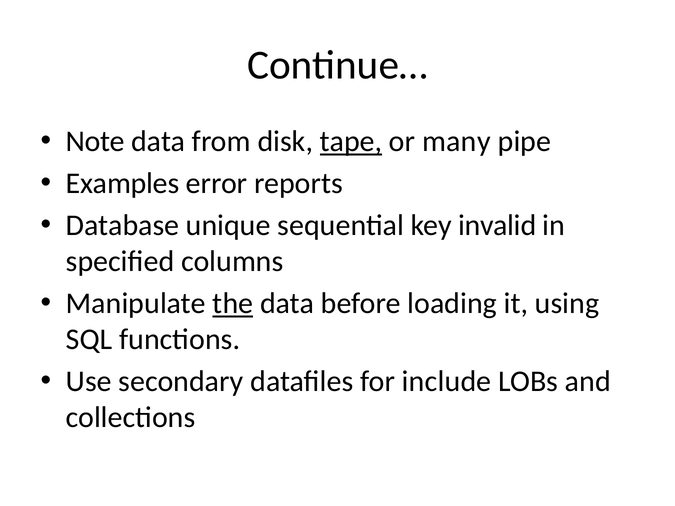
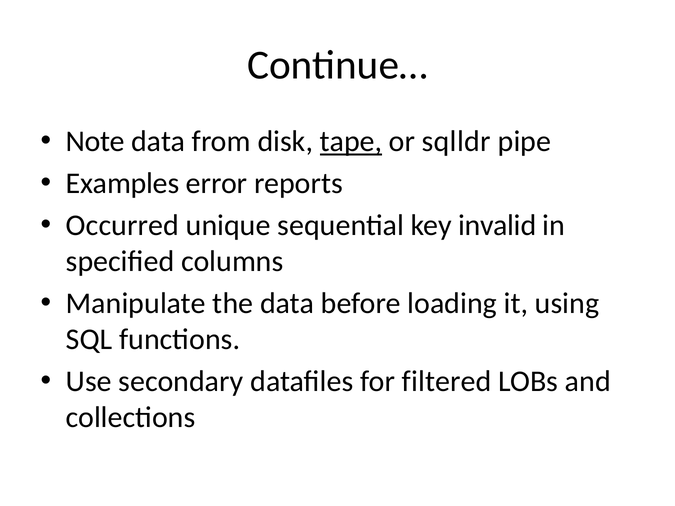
many: many -> sqlldr (456, 142)
Database: Database -> Occurred (122, 226)
the underline: present -> none (233, 304)
include: include -> filtered (447, 382)
